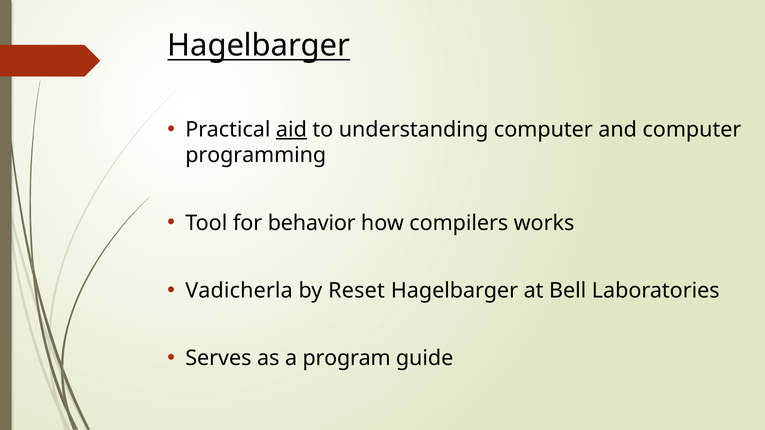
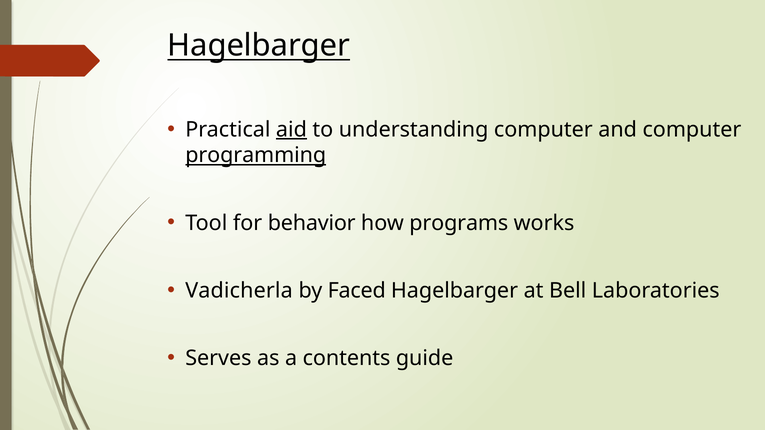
programming underline: none -> present (256, 155)
compilers: compilers -> programs (459, 223)
Reset: Reset -> Faced (357, 291)
program: program -> contents (347, 358)
